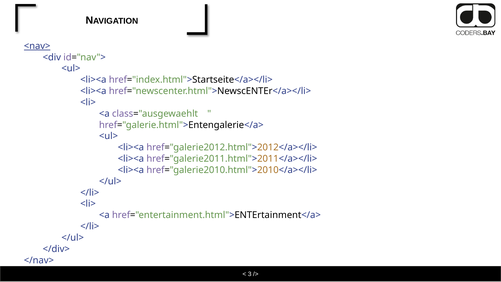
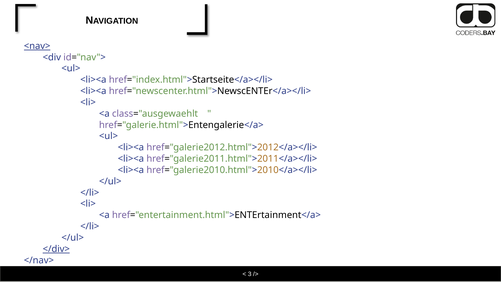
</div> underline: none -> present (56, 249)
